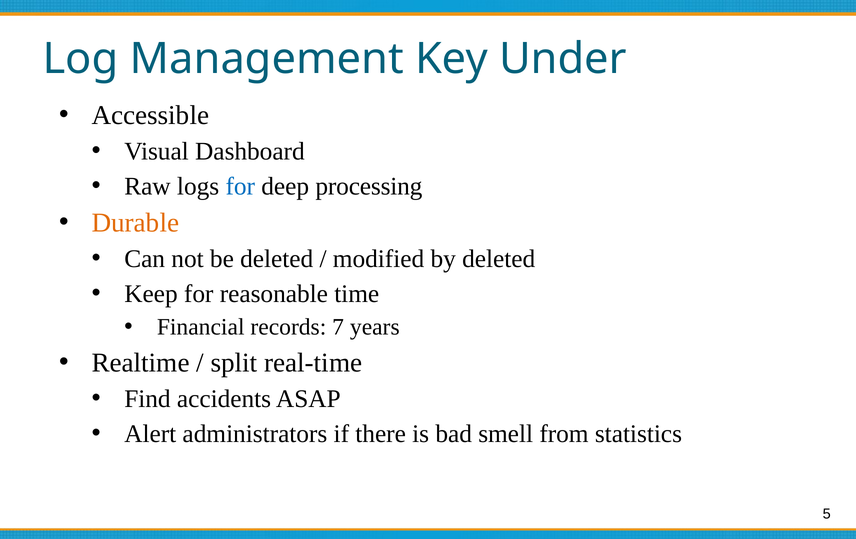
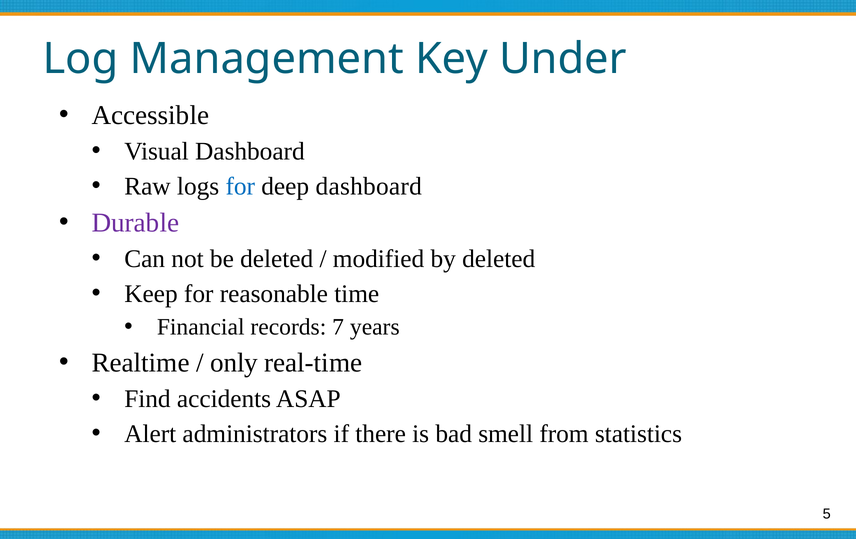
deep processing: processing -> dashboard (369, 186)
Durable colour: orange -> purple (135, 223)
split: split -> only (234, 363)
